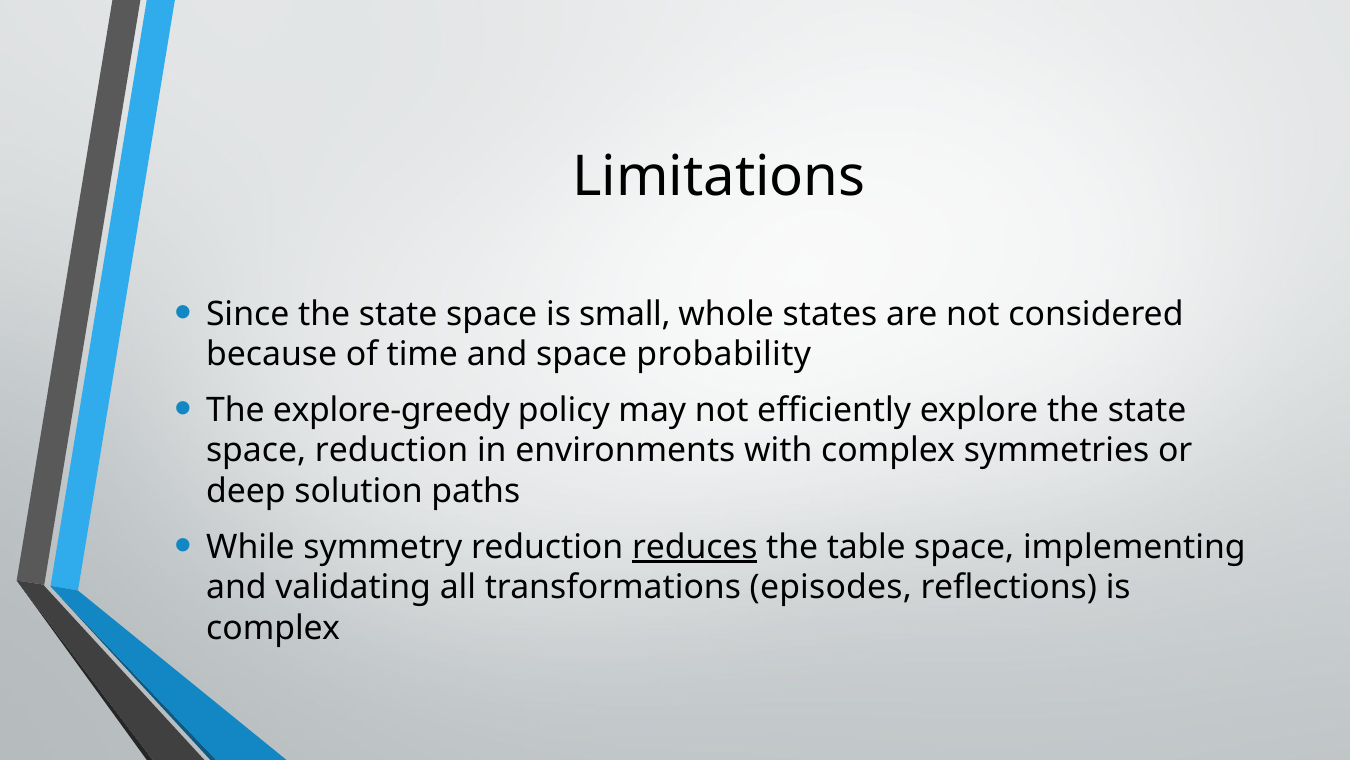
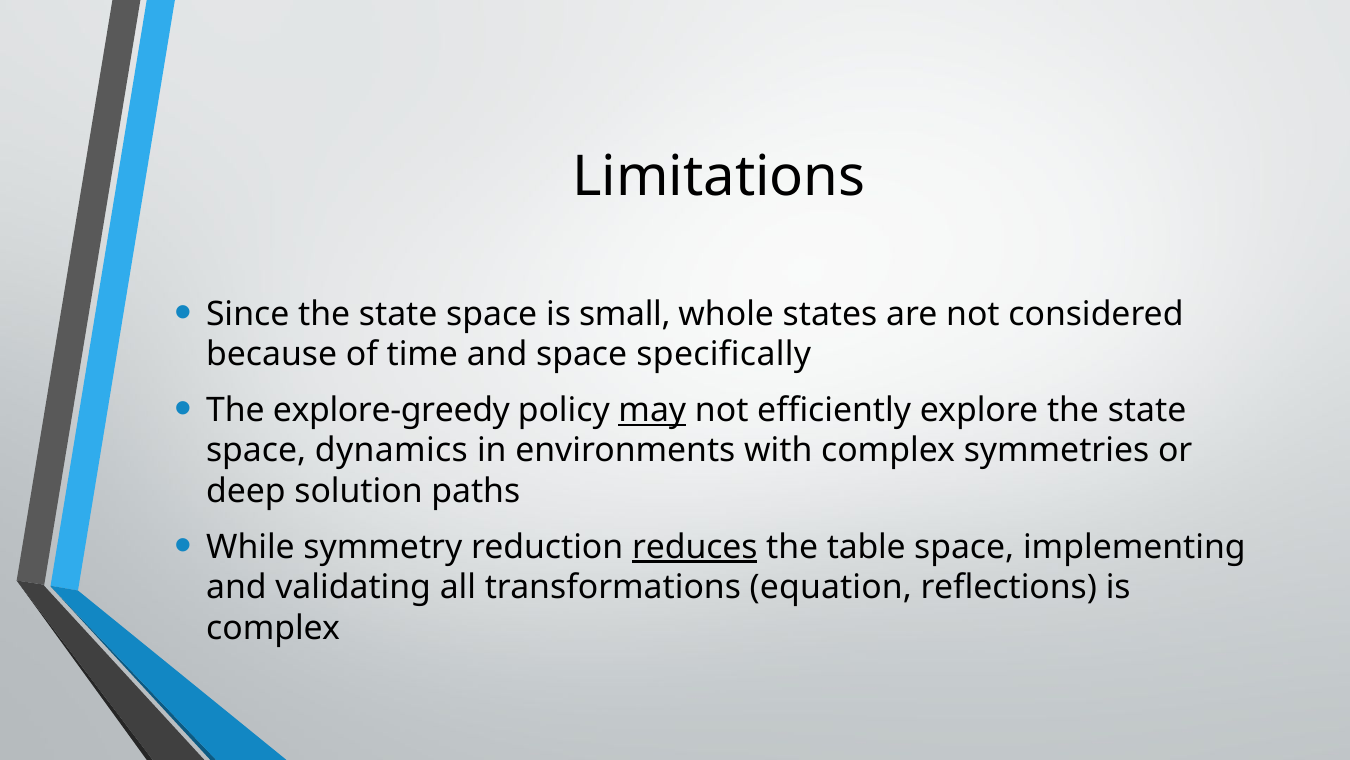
probability: probability -> specifically (724, 354)
may underline: none -> present (652, 410)
space reduction: reduction -> dynamics (391, 450)
episodes: episodes -> equation (831, 587)
